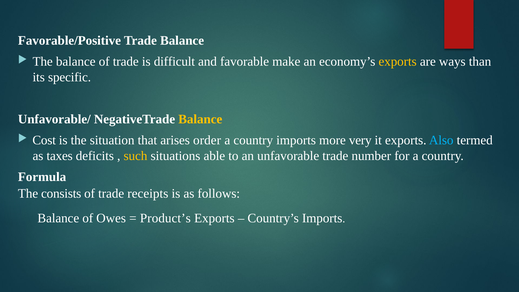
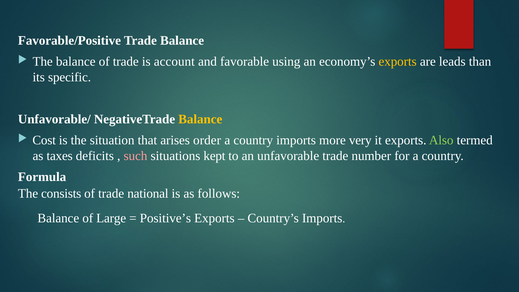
difficult: difficult -> account (174, 62)
make: make -> using (286, 62)
ways: ways -> leads (452, 62)
Also colour: light blue -> light green (441, 140)
such colour: yellow -> pink (135, 156)
able: able -> kept (214, 156)
receipts: receipts -> national (148, 193)
Owes: Owes -> Large (111, 218)
Product’s: Product’s -> Positive’s (165, 218)
